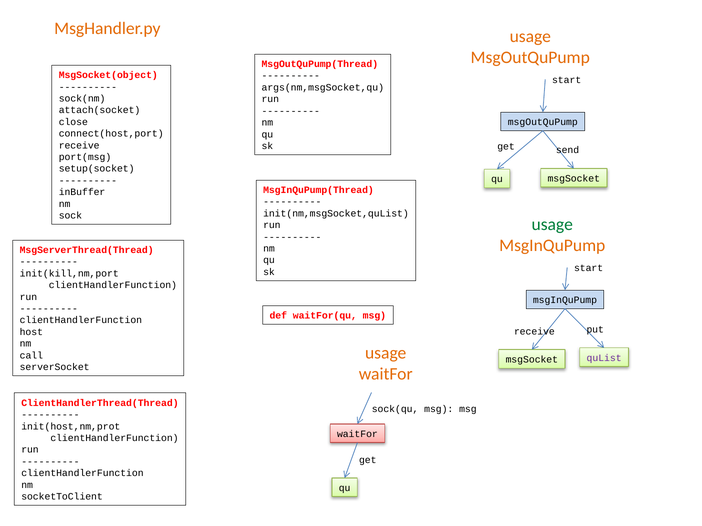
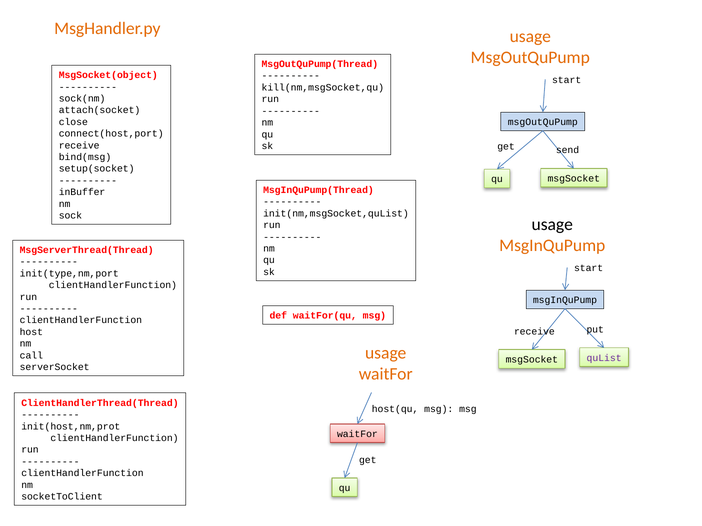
args(nm,msgSocket,qu: args(nm,msgSocket,qu -> kill(nm,msgSocket,qu (323, 88)
port(msg: port(msg -> bind(msg (85, 157)
usage colour: green -> black (552, 225)
init(kill,nm,port: init(kill,nm,port -> init(type,nm,port (69, 274)
sock(qu: sock(qu -> host(qu (395, 409)
